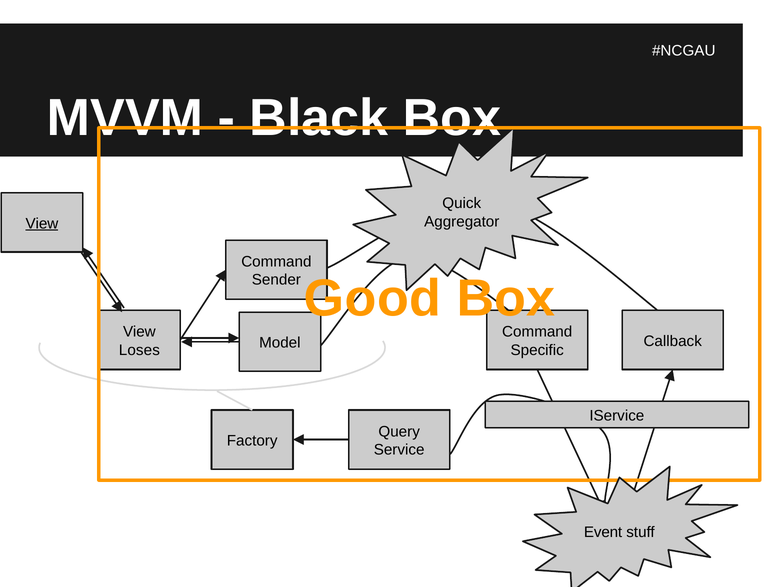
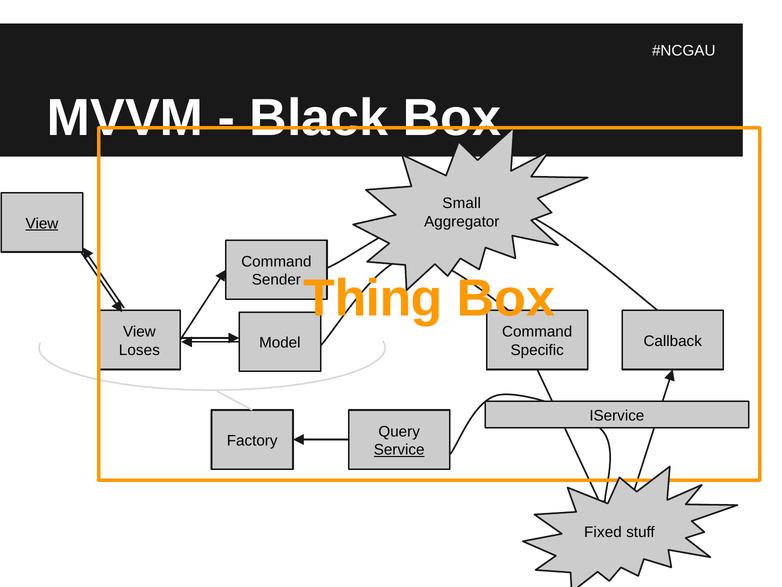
Quick: Quick -> Small (462, 203)
Good: Good -> Thing (373, 298)
Service underline: none -> present (399, 449)
Event: Event -> Fixed (603, 532)
